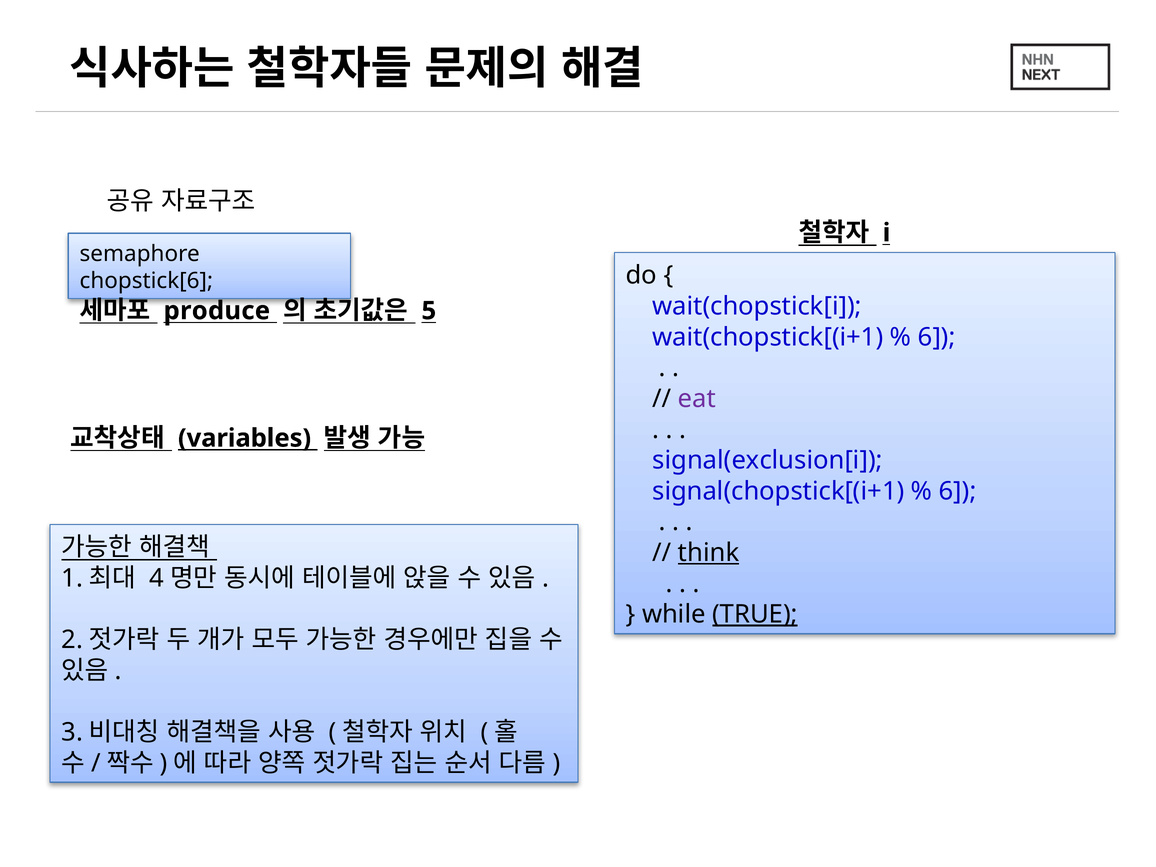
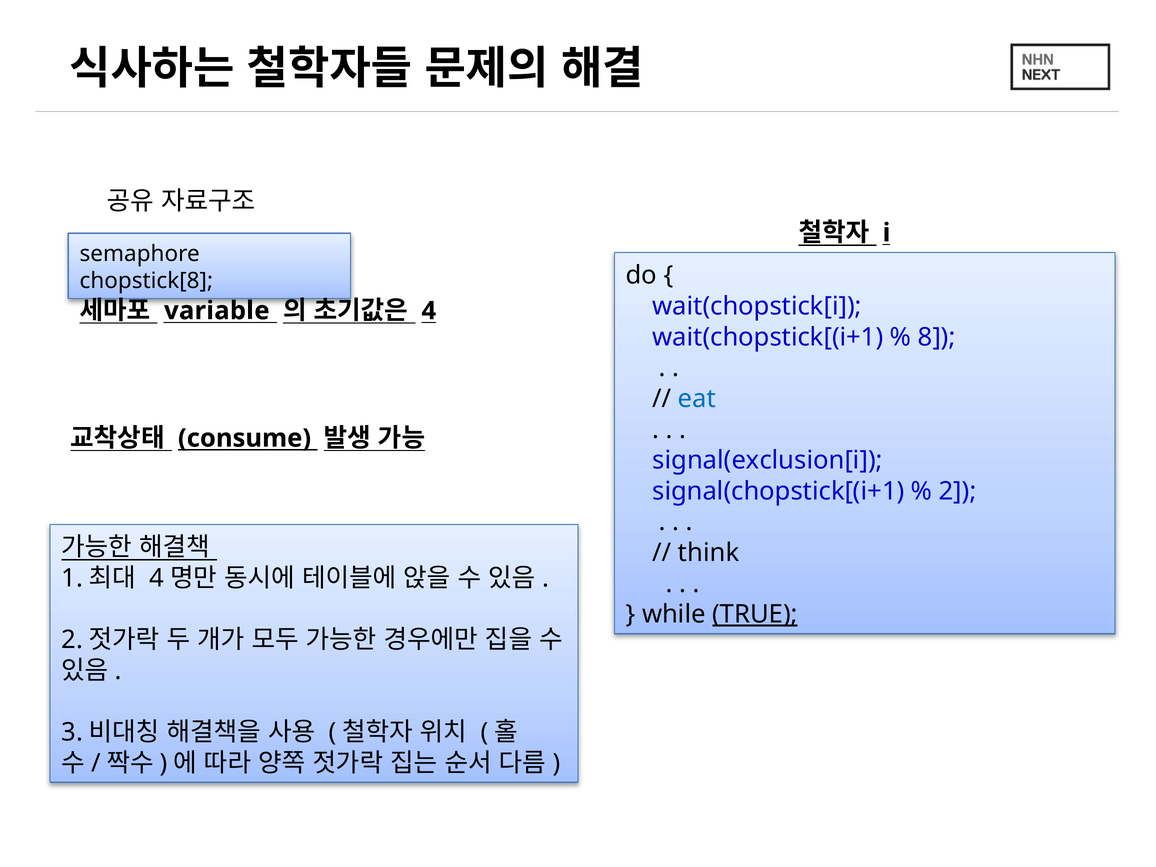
chopstick[6: chopstick[6 -> chopstick[8 (146, 281)
produce: produce -> variable (217, 311)
5: 5 -> 4 (429, 311)
6: 6 -> 8 (937, 337)
eat colour: purple -> blue (697, 399)
variables: variables -> consume (245, 438)
6: 6 -> 2 (958, 491)
think underline: present -> none (709, 553)
